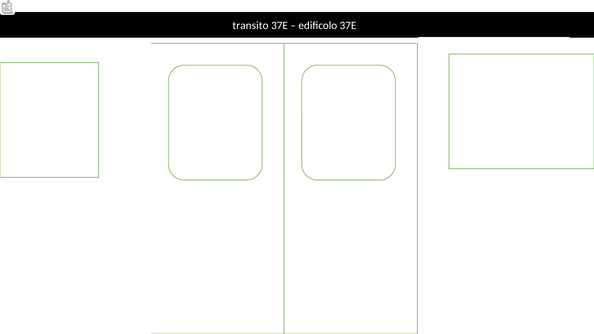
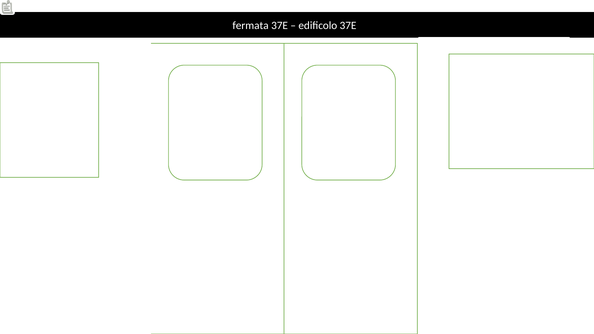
transito: transito -> fermata (251, 26)
